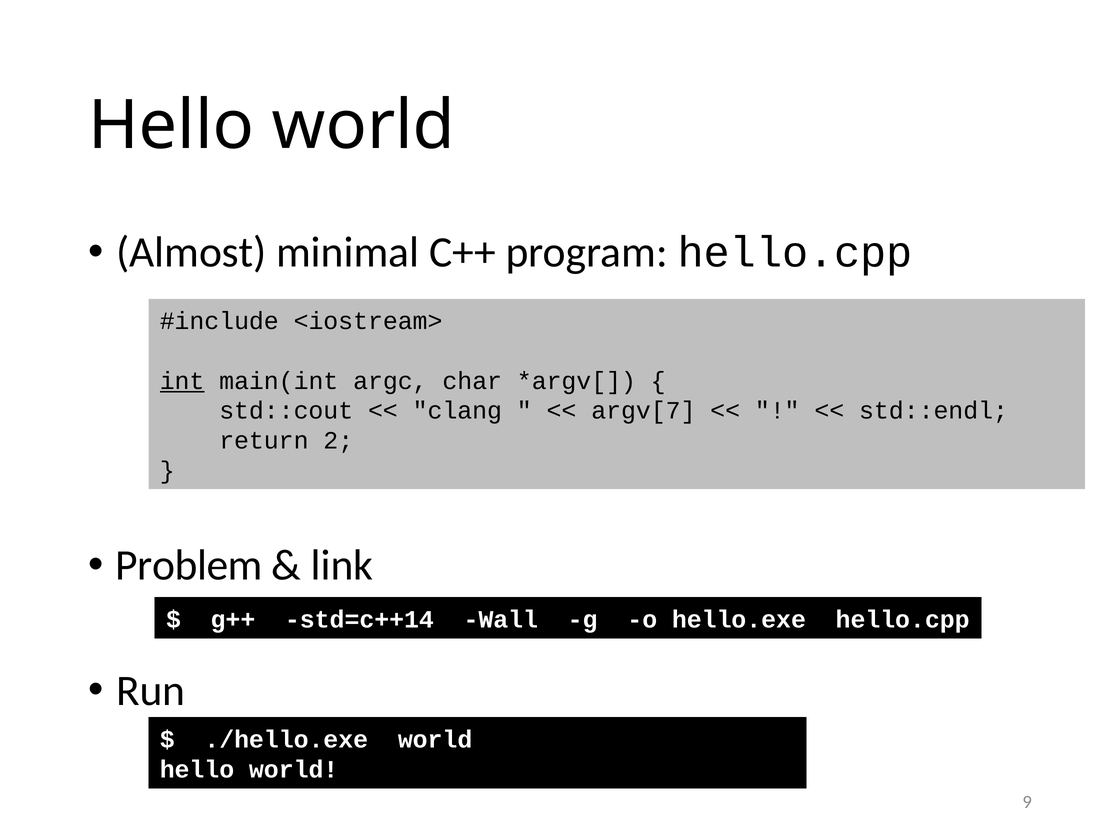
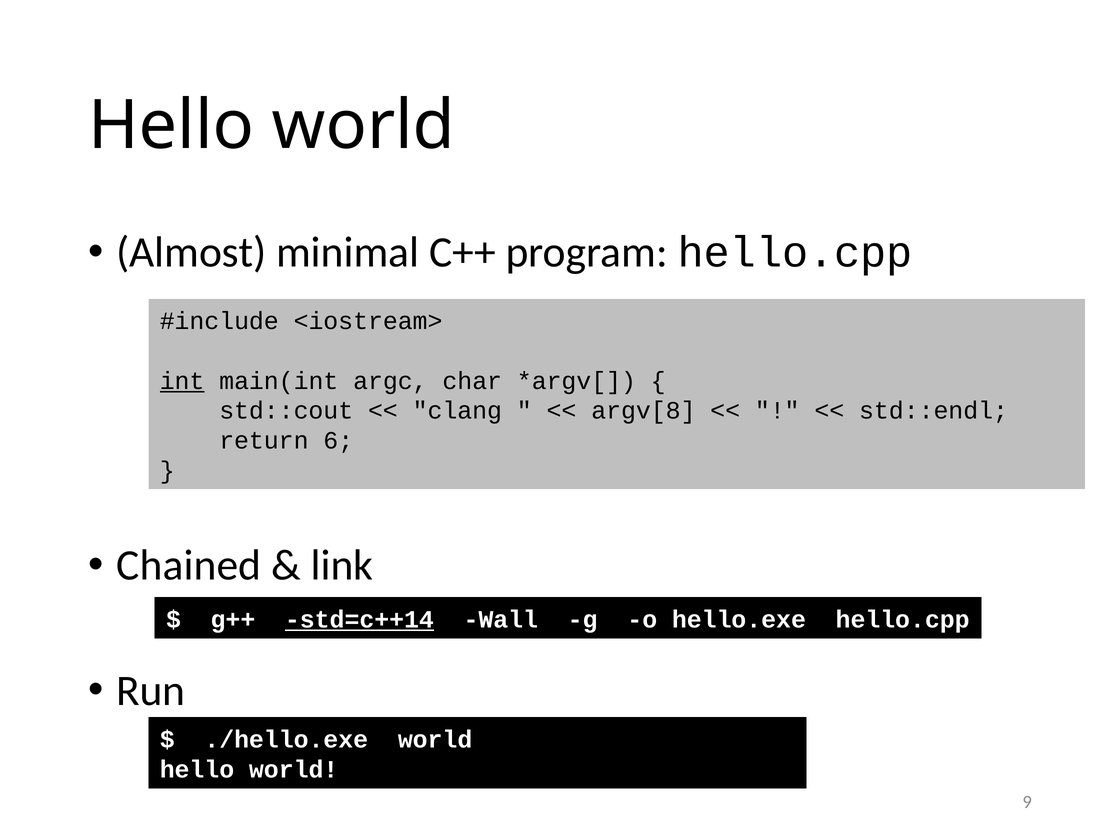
argv[7: argv[7 -> argv[8 (643, 411)
2: 2 -> 6 (338, 441)
Problem: Problem -> Chained (189, 566)
std=c++14 underline: none -> present (359, 620)
